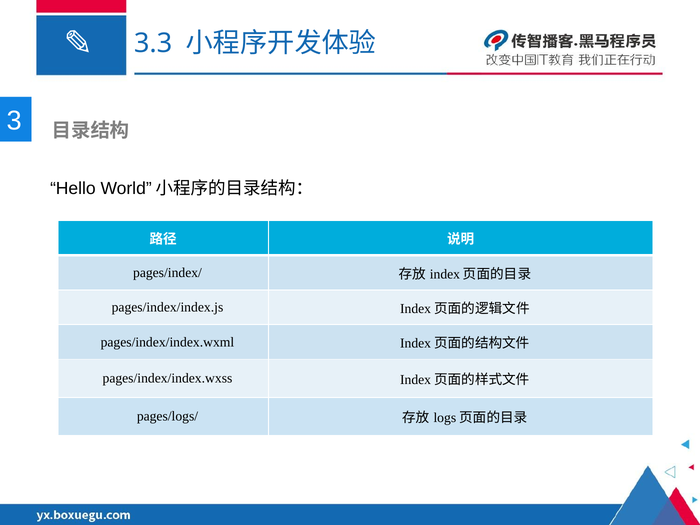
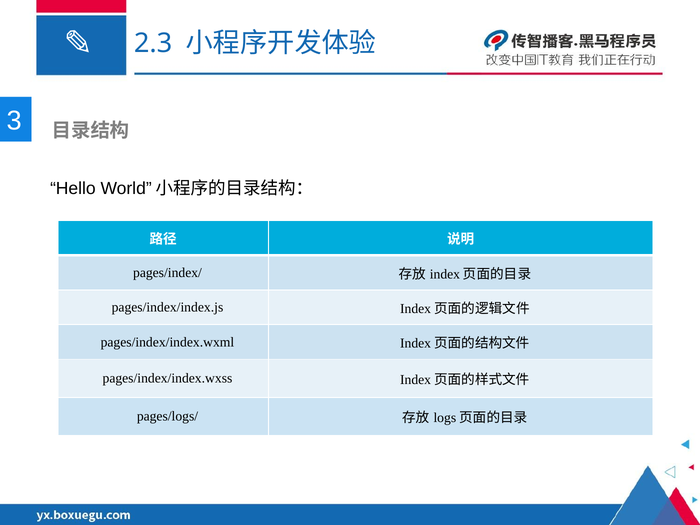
3.3: 3.3 -> 2.3 (153, 43)
